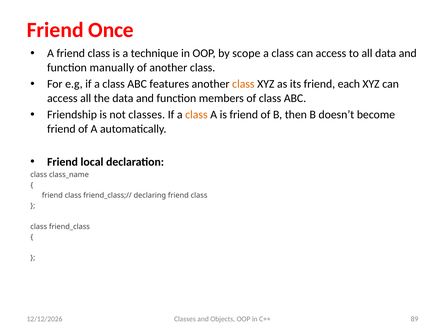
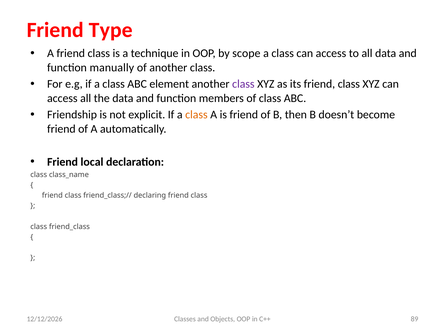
Once: Once -> Type (111, 30)
features: features -> element (169, 84)
class colour: orange -> purple (243, 84)
its friend each: each -> class (349, 84)
not classes: classes -> explicit (147, 115)
